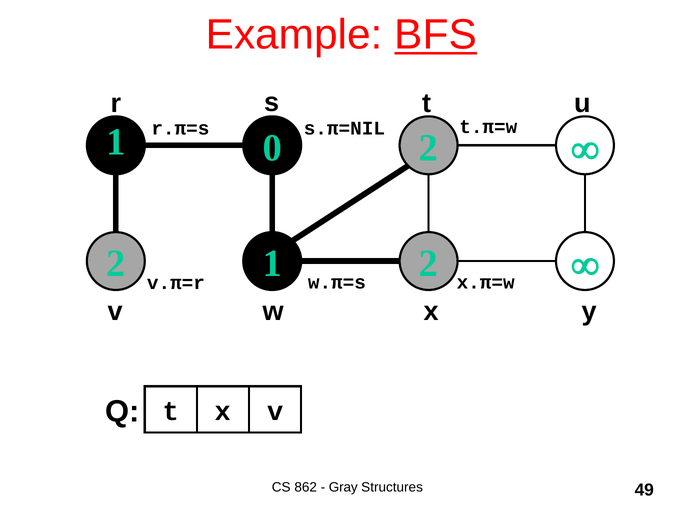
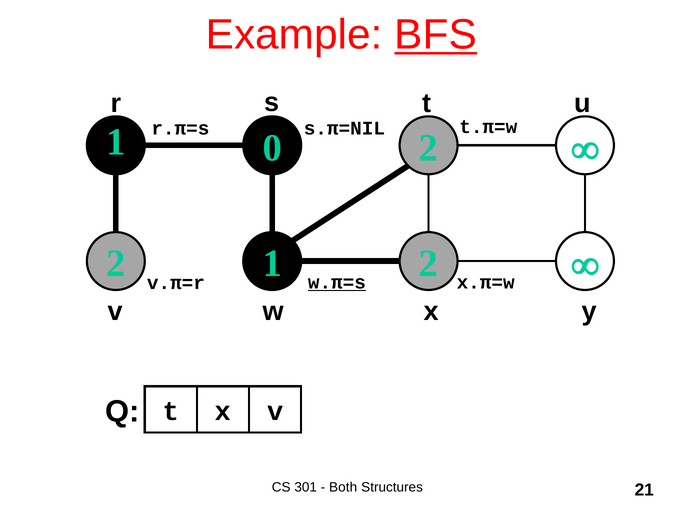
w.π=s underline: none -> present (337, 282)
862: 862 -> 301 (306, 487)
Gray: Gray -> Both (343, 487)
49: 49 -> 21 (644, 490)
